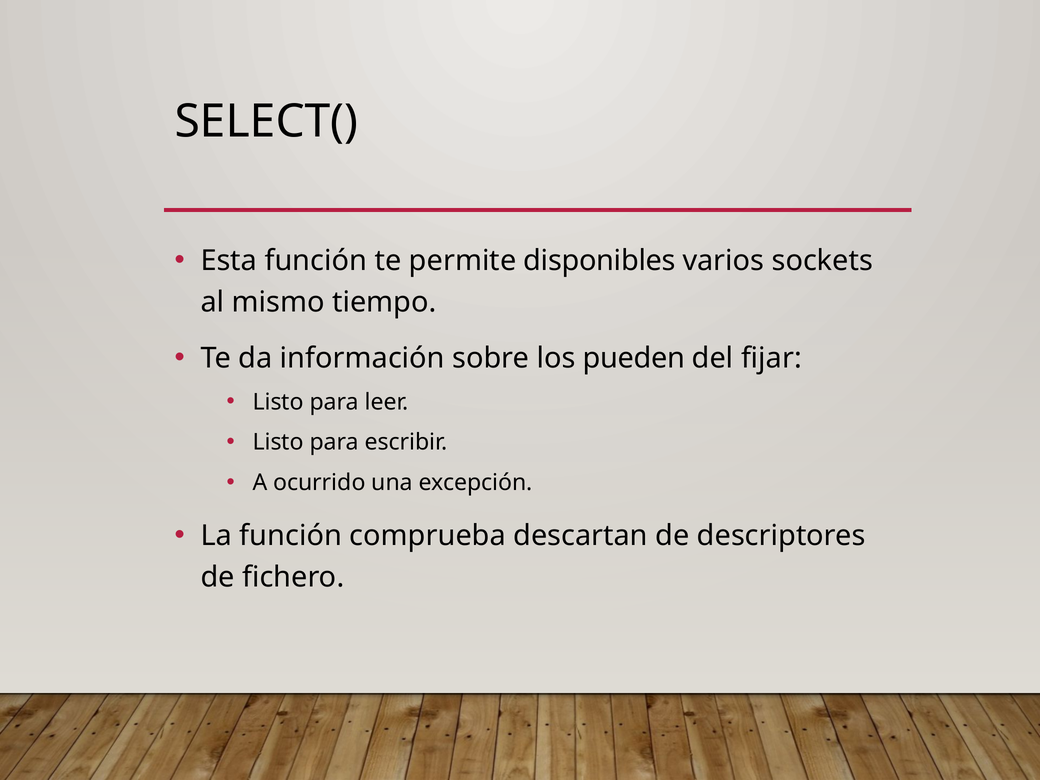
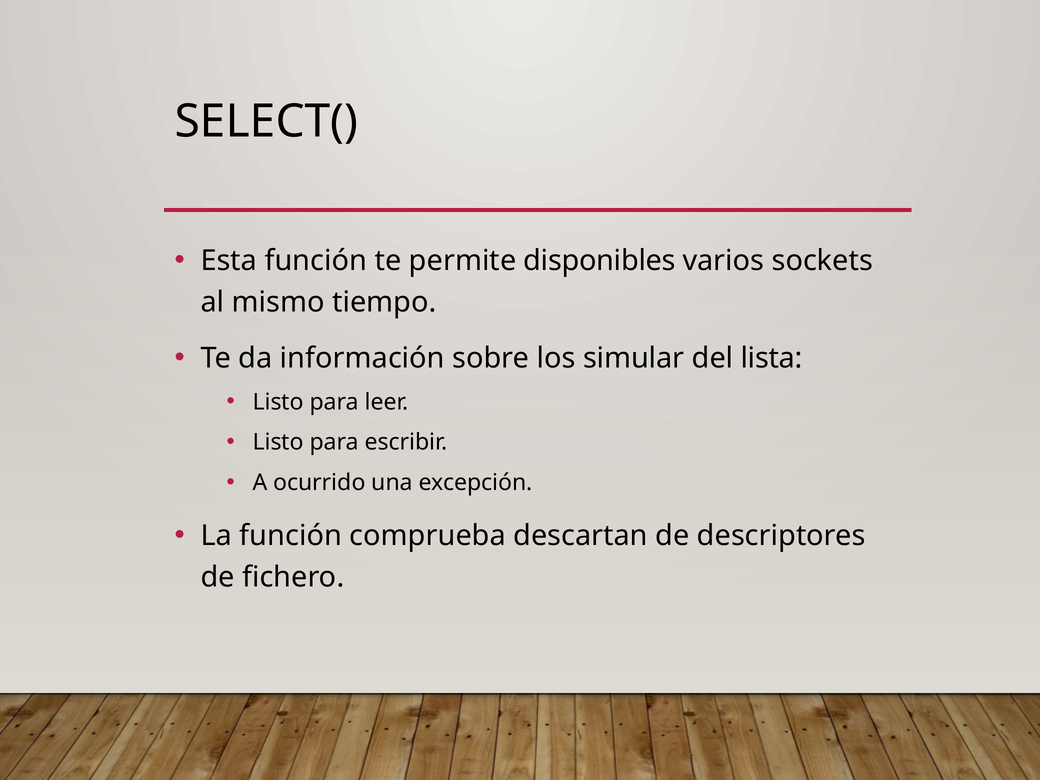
pueden: pueden -> simular (634, 358)
fijar: fijar -> lista (772, 358)
